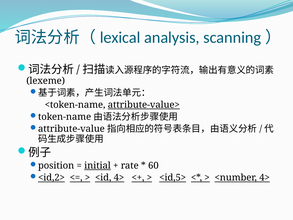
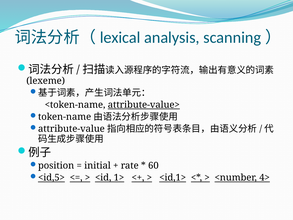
initial underline: present -> none (97, 165)
<id,2>: <id,2> -> <id,5> (51, 177)
<id 4>: 4> -> 1> (119, 177)
<id,5>: <id,5> -> <id,1> (173, 177)
